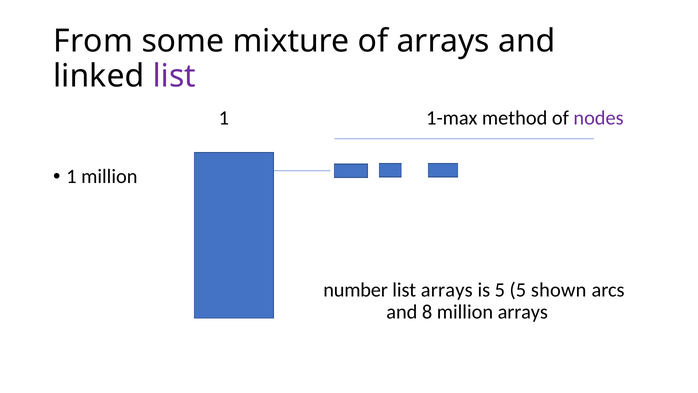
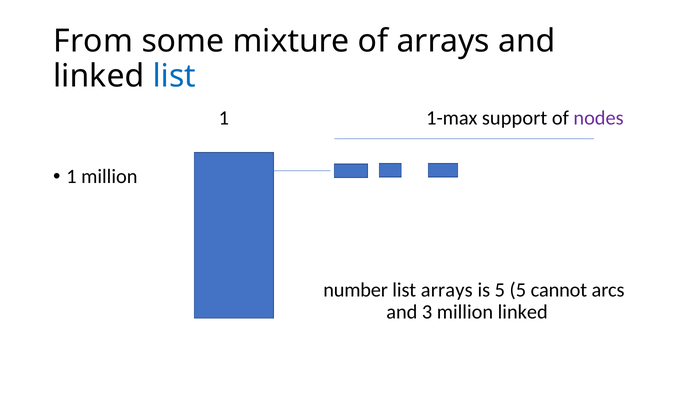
list colour: purple -> blue (174, 76)
method: method -> support (515, 118)
shown: shown -> cannot (559, 290)
8: 8 -> 3 (427, 312)
million arrays: arrays -> linked (523, 312)
